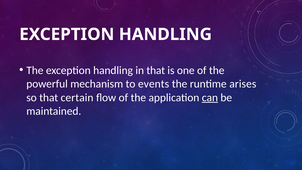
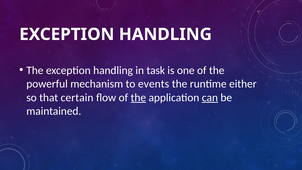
in that: that -> task (156, 70)
arises: arises -> either (243, 84)
the underline: none -> present (138, 97)
